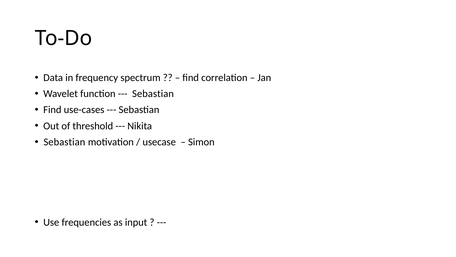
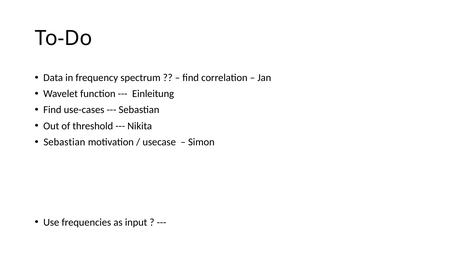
Sebastian: Sebastian -> Einleitung (153, 94)
